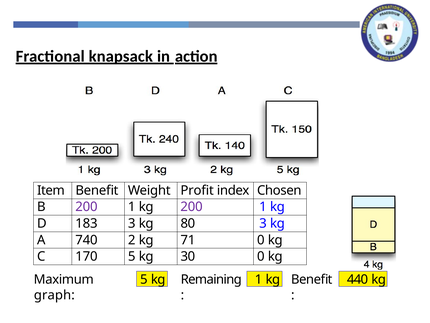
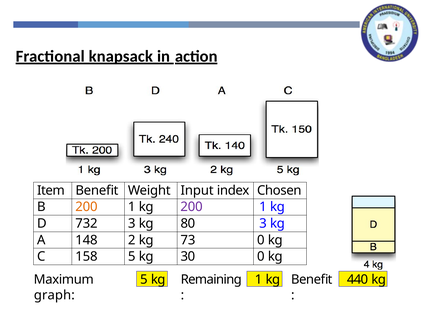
Profit: Profit -> Input (197, 190)
200 colour: purple -> orange (86, 207)
183: 183 -> 732 (86, 223)
740: 740 -> 148 (86, 240)
71: 71 -> 73 (188, 240)
170: 170 -> 158 (86, 256)
